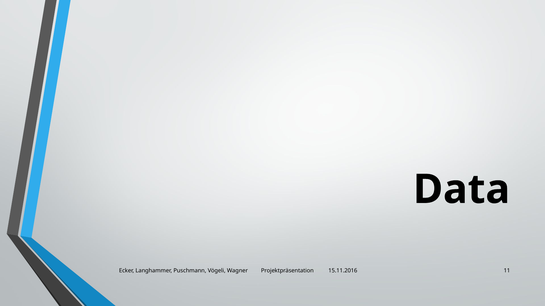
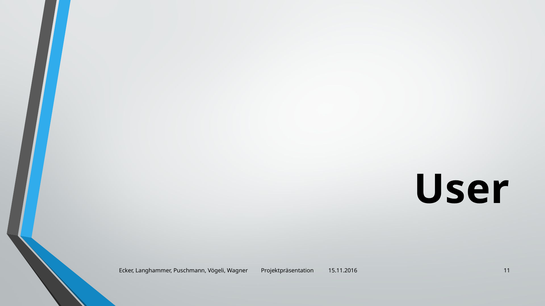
Data: Data -> User (461, 190)
